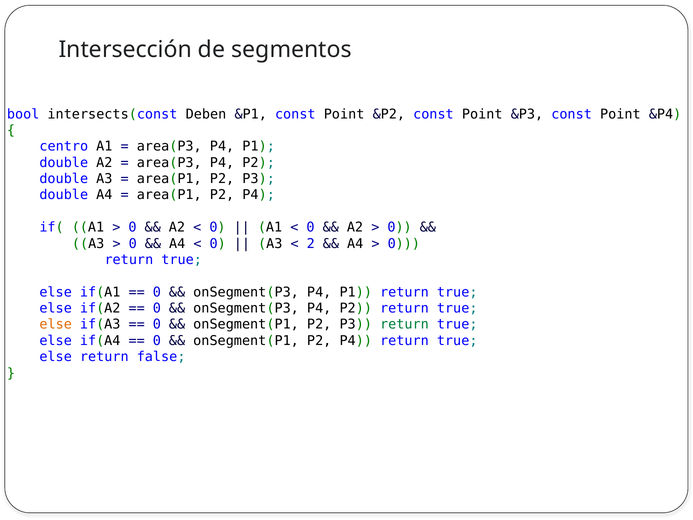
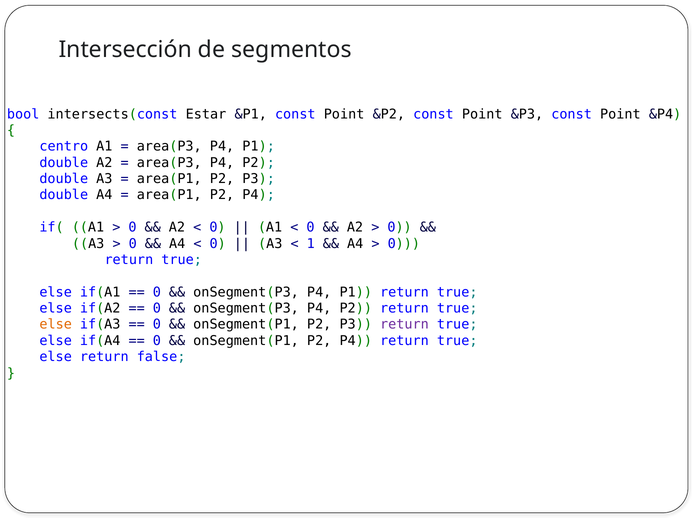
Deben: Deben -> Estar (206, 114)
2: 2 -> 1 (311, 243)
return colour: green -> purple (404, 324)
